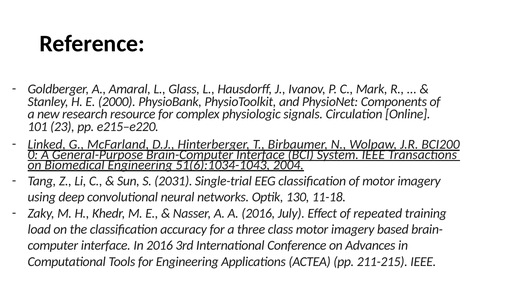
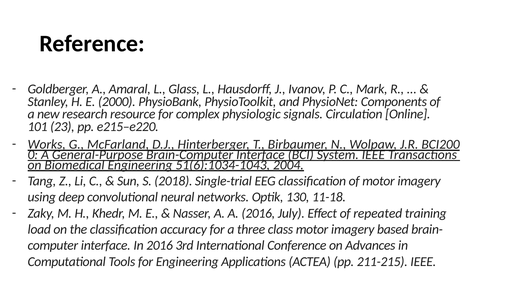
Linked: Linked -> Works (47, 144)
2031: 2031 -> 2018 (173, 181)
